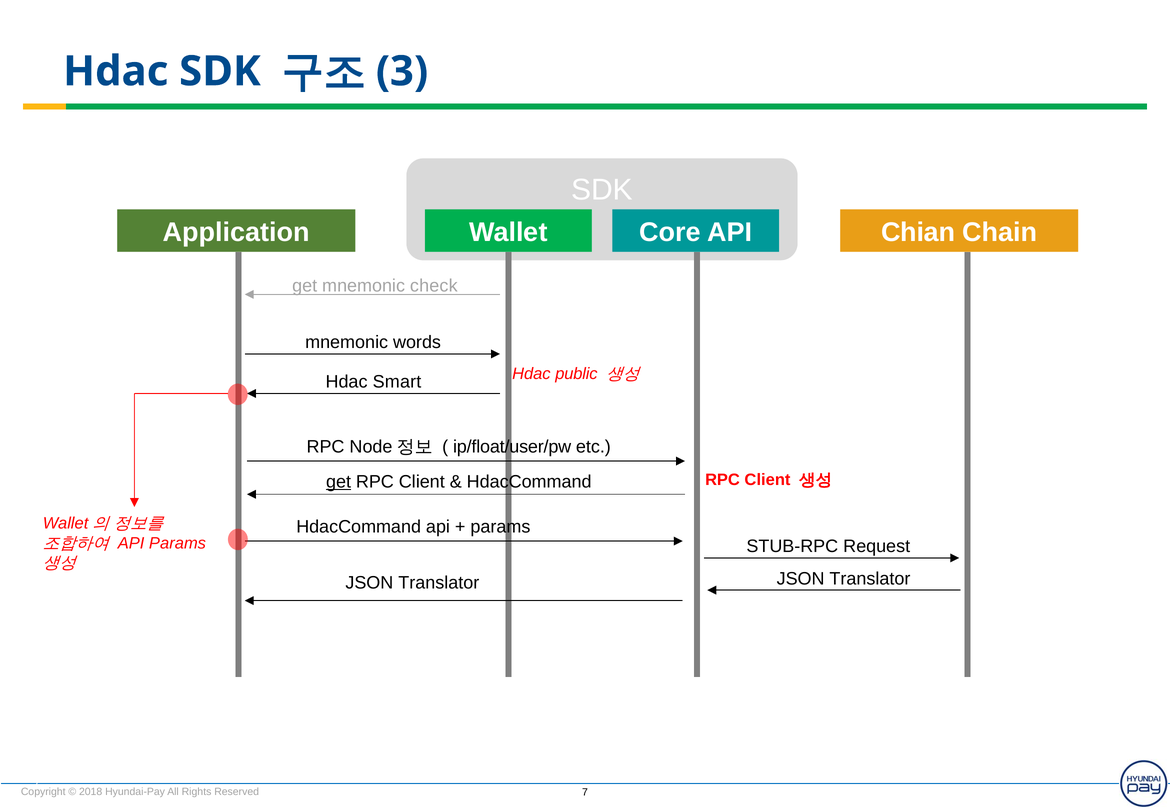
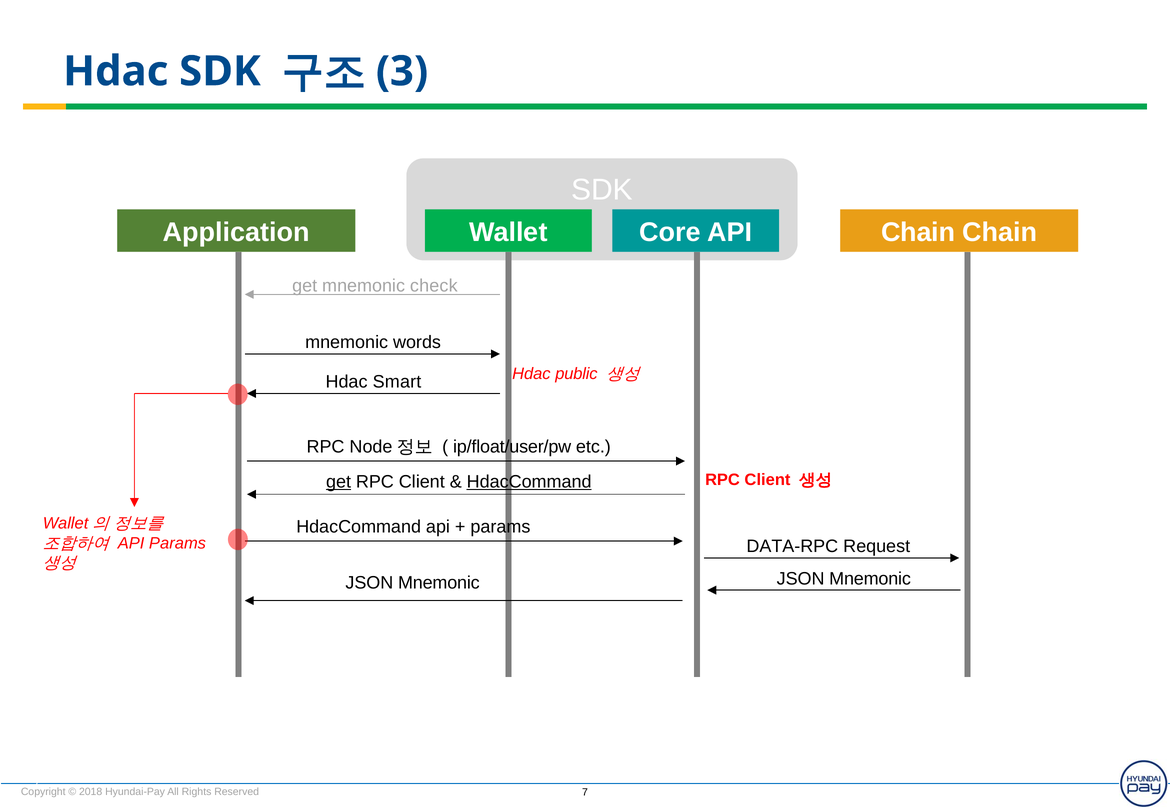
API Chian: Chian -> Chain (918, 232)
HdacCommand underline: none -> present (529, 482)
STUB-RPC: STUB-RPC -> DATA-RPC (792, 546)
Translator: Translator -> Mnemonic (870, 579)
Translator: Translator -> Mnemonic (439, 583)
